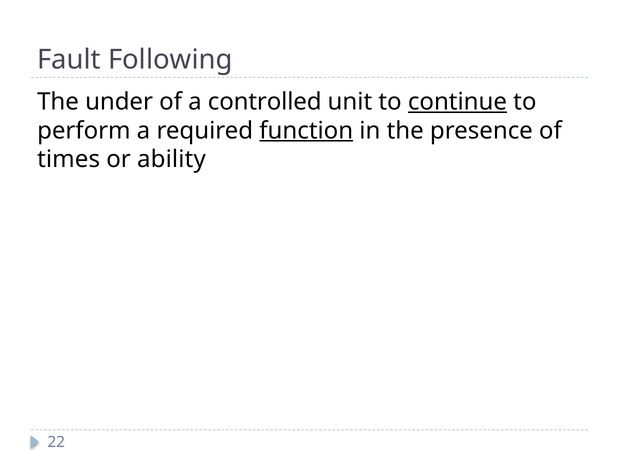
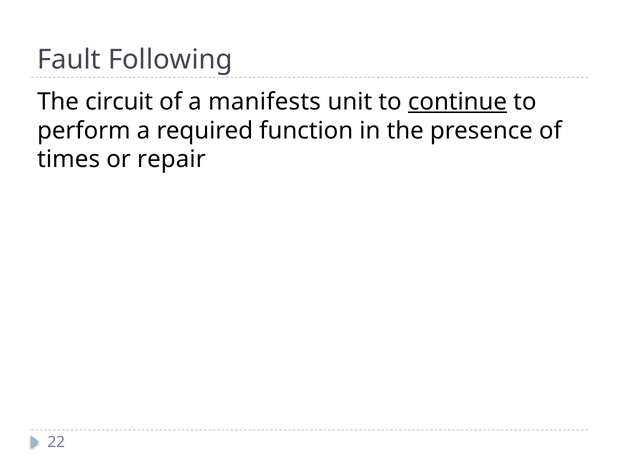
under: under -> circuit (119, 102)
controlled: controlled -> manifests (265, 102)
function underline: present -> none (306, 131)
ability: ability -> repair (171, 160)
